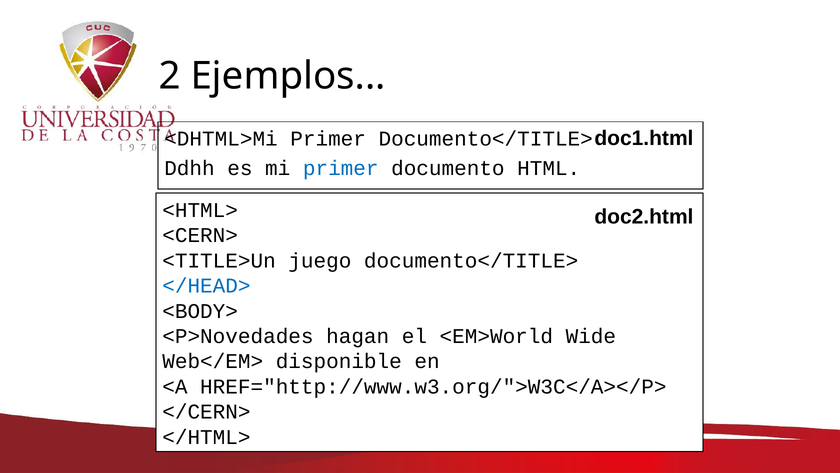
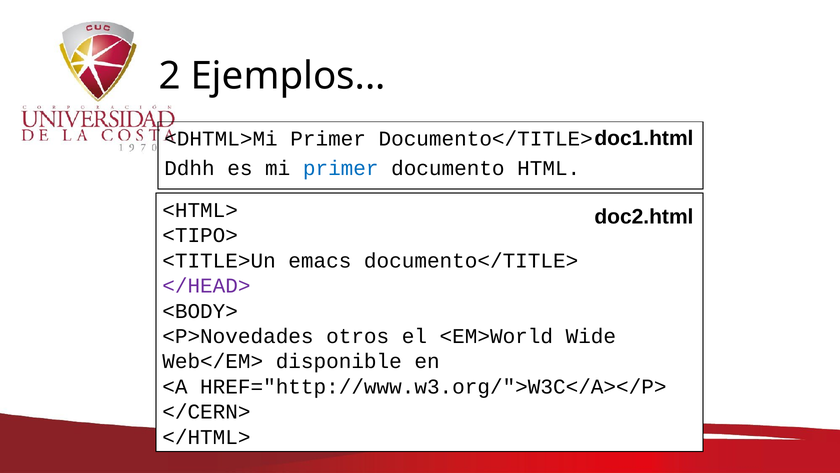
<CERN>: <CERN> -> <TIPO> (200, 235)
juego: juego -> emacs (320, 260)
</HEAD> colour: blue -> purple (206, 286)
hagan: hagan -> otros (358, 336)
